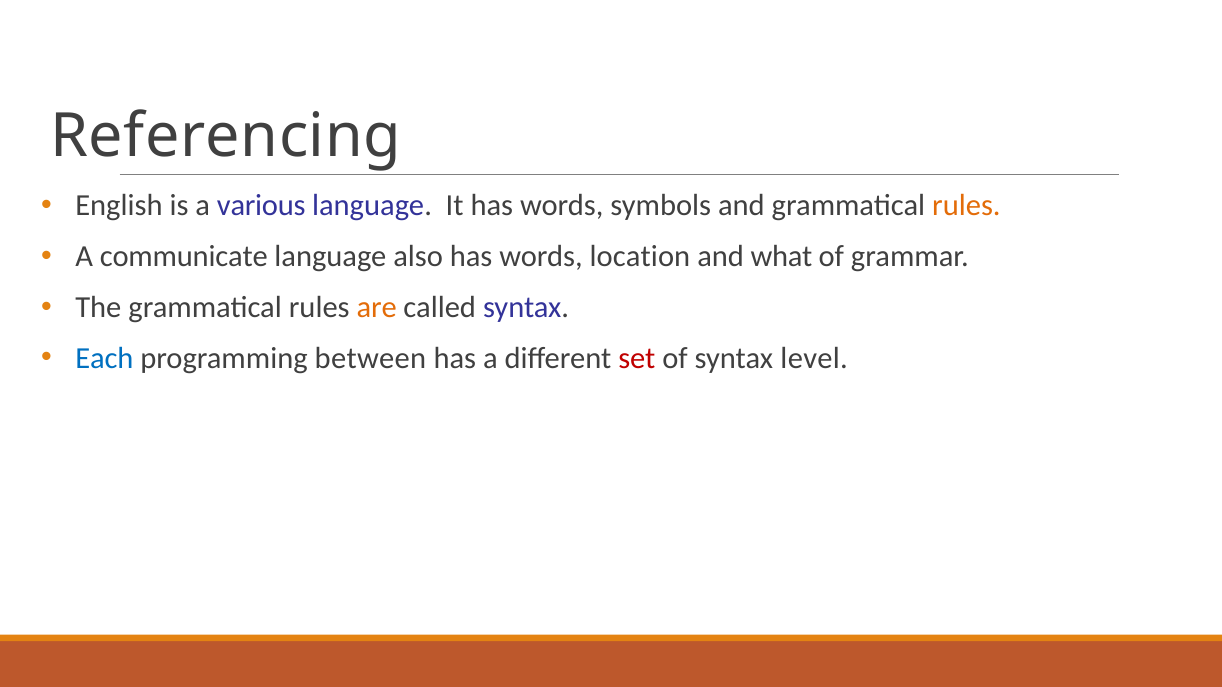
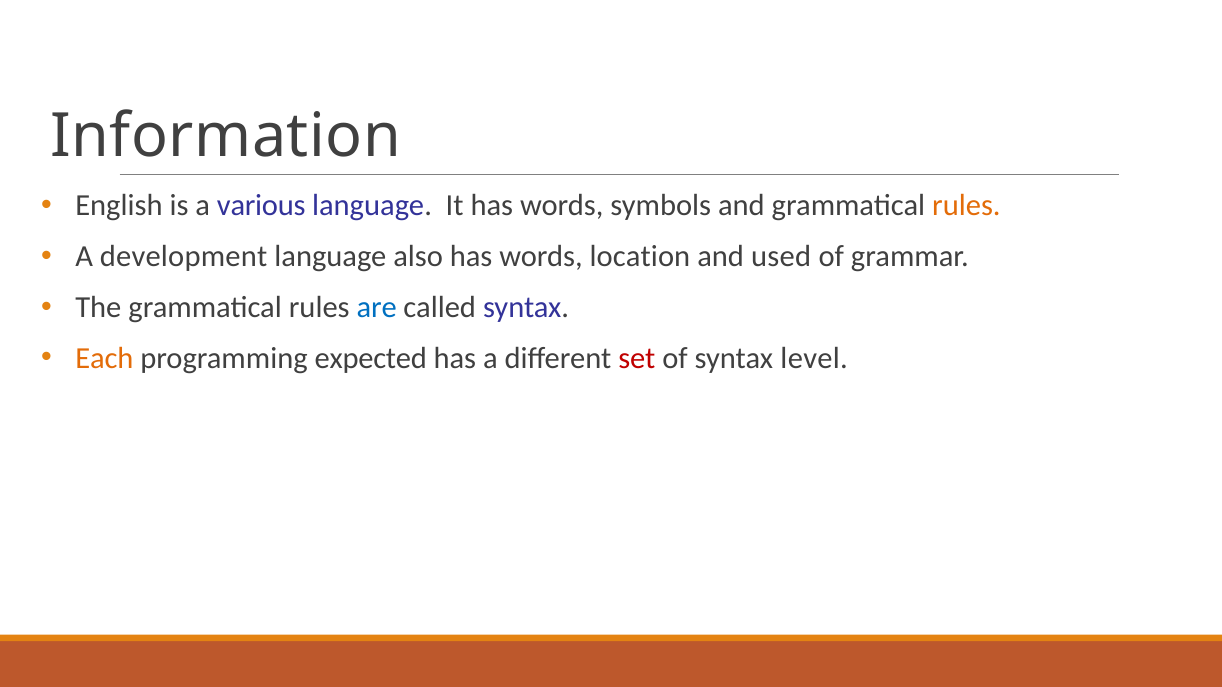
Referencing: Referencing -> Information (226, 137)
communicate: communicate -> development (184, 257)
what: what -> used (781, 257)
are colour: orange -> blue (377, 308)
Each colour: blue -> orange (104, 358)
between: between -> expected (371, 358)
